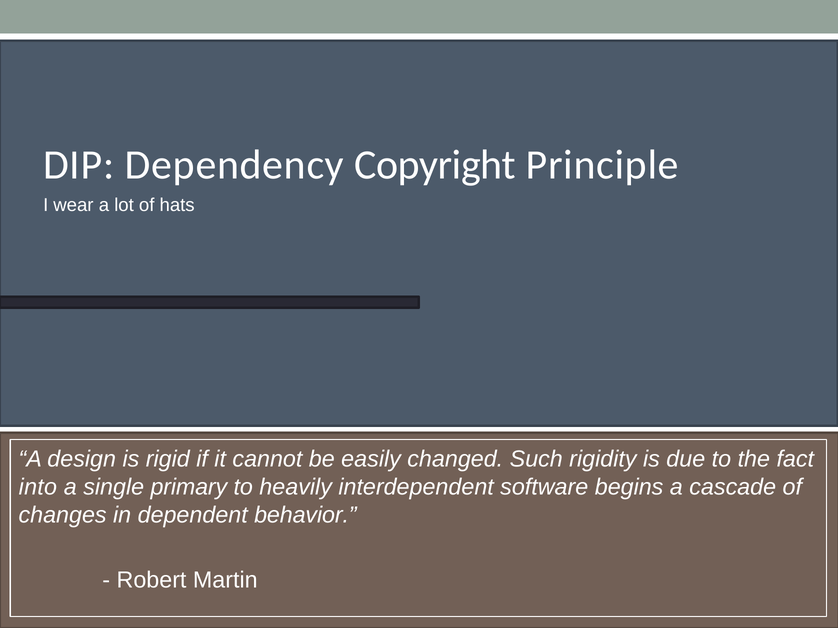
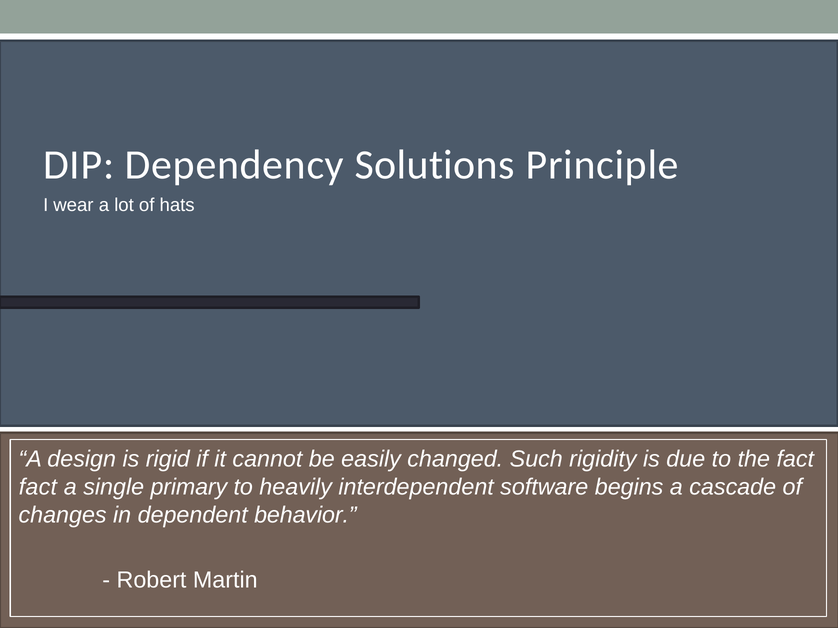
Copyright: Copyright -> Solutions (435, 165)
into: into -> fact (38, 488)
